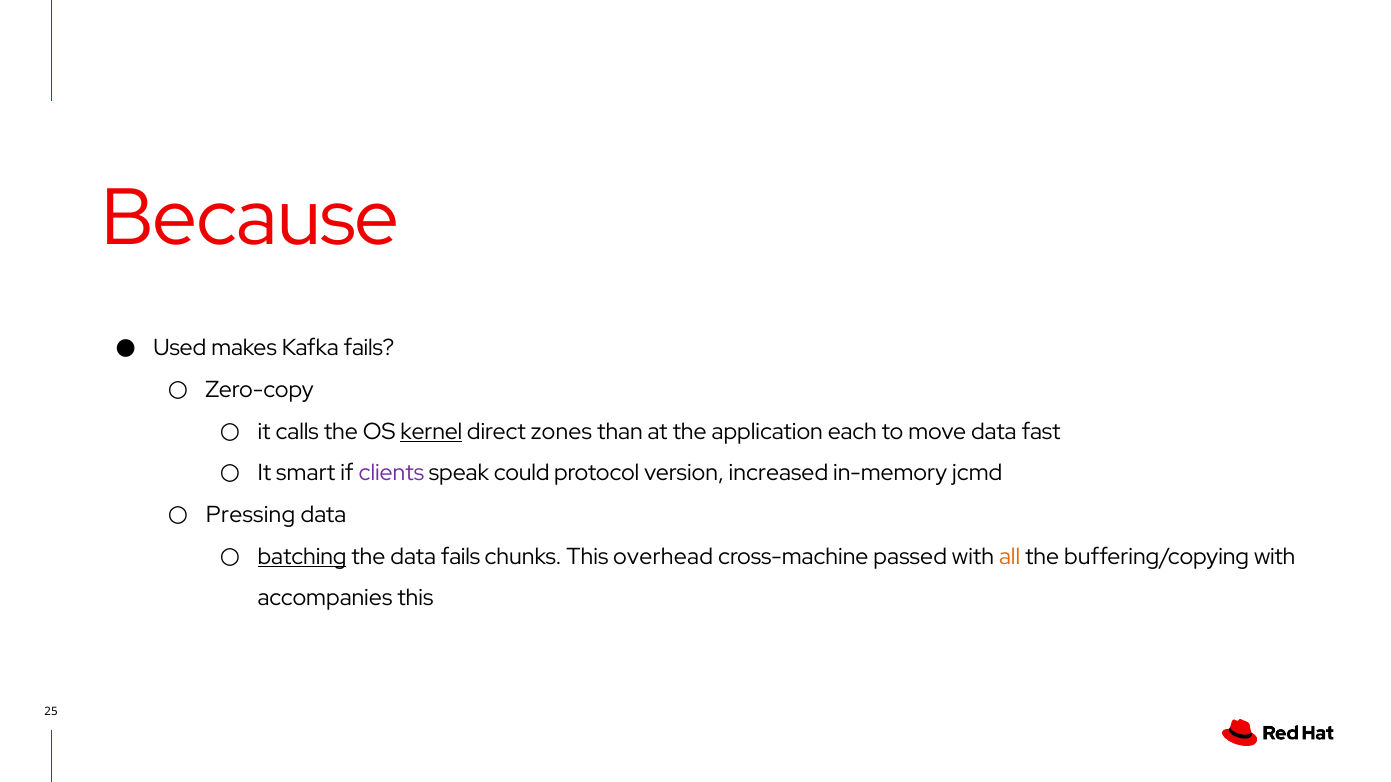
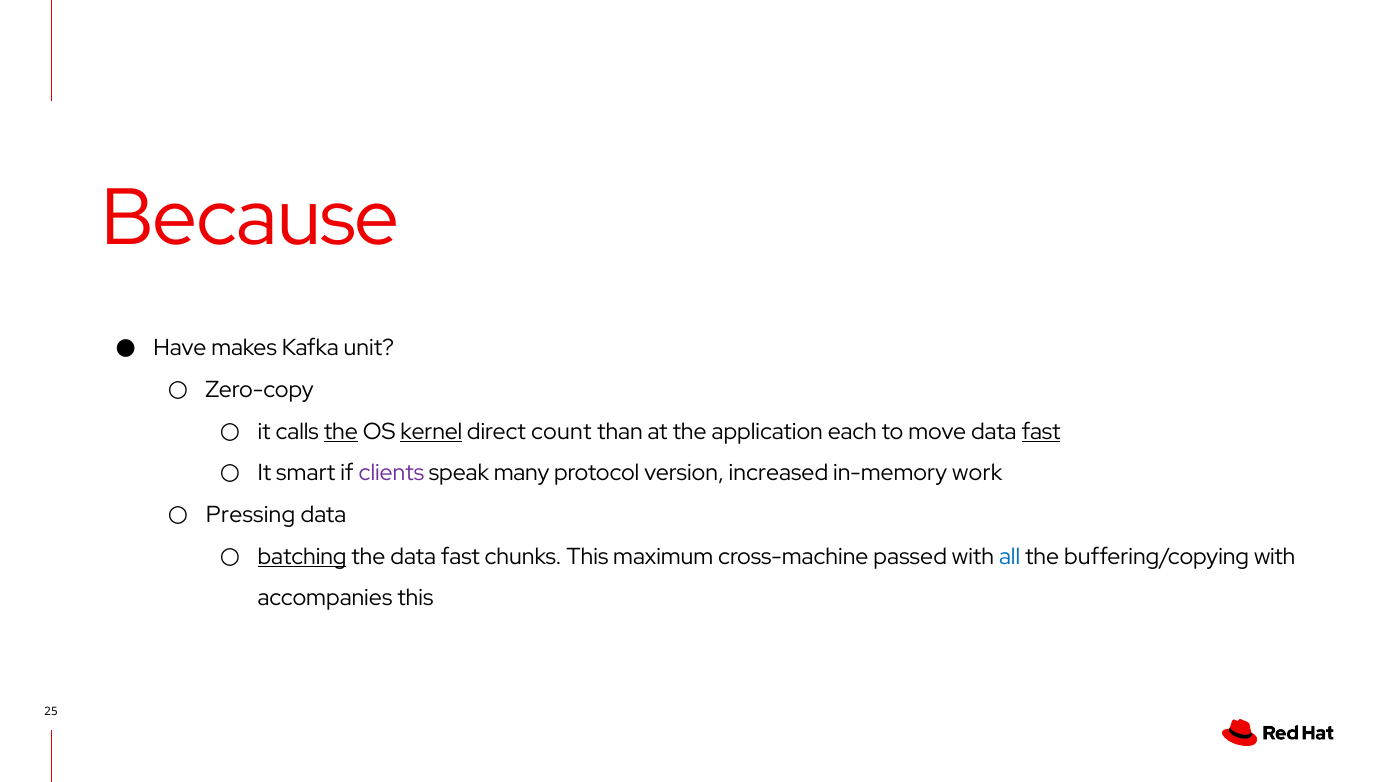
Used: Used -> Have (180, 348)
Kafka fails: fails -> unit (369, 348)
the underline: none -> present (341, 432)
zones: zones -> count (561, 432)
fast underline: none -> present (1041, 432)
could: could -> many (522, 473)
jcmd: jcmd -> work (977, 473)
the data fails: fails -> fast (460, 557)
overhead: overhead -> maximum (663, 557)
all colour: orange -> blue (1010, 557)
